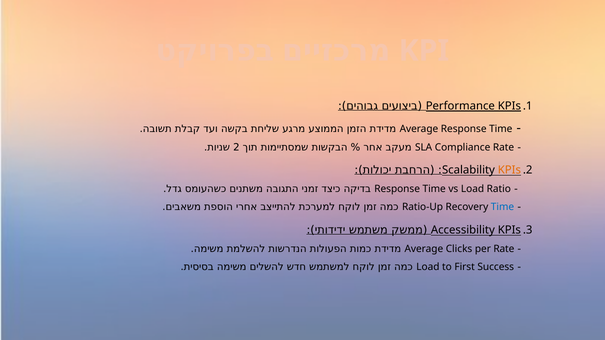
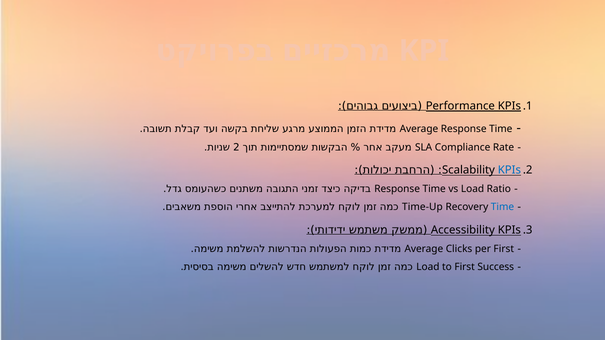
KPIs colour: orange -> blue (509, 170)
Ratio-Up: Ratio-Up -> Time-Up (422, 207)
per Rate: Rate -> First (504, 249)
